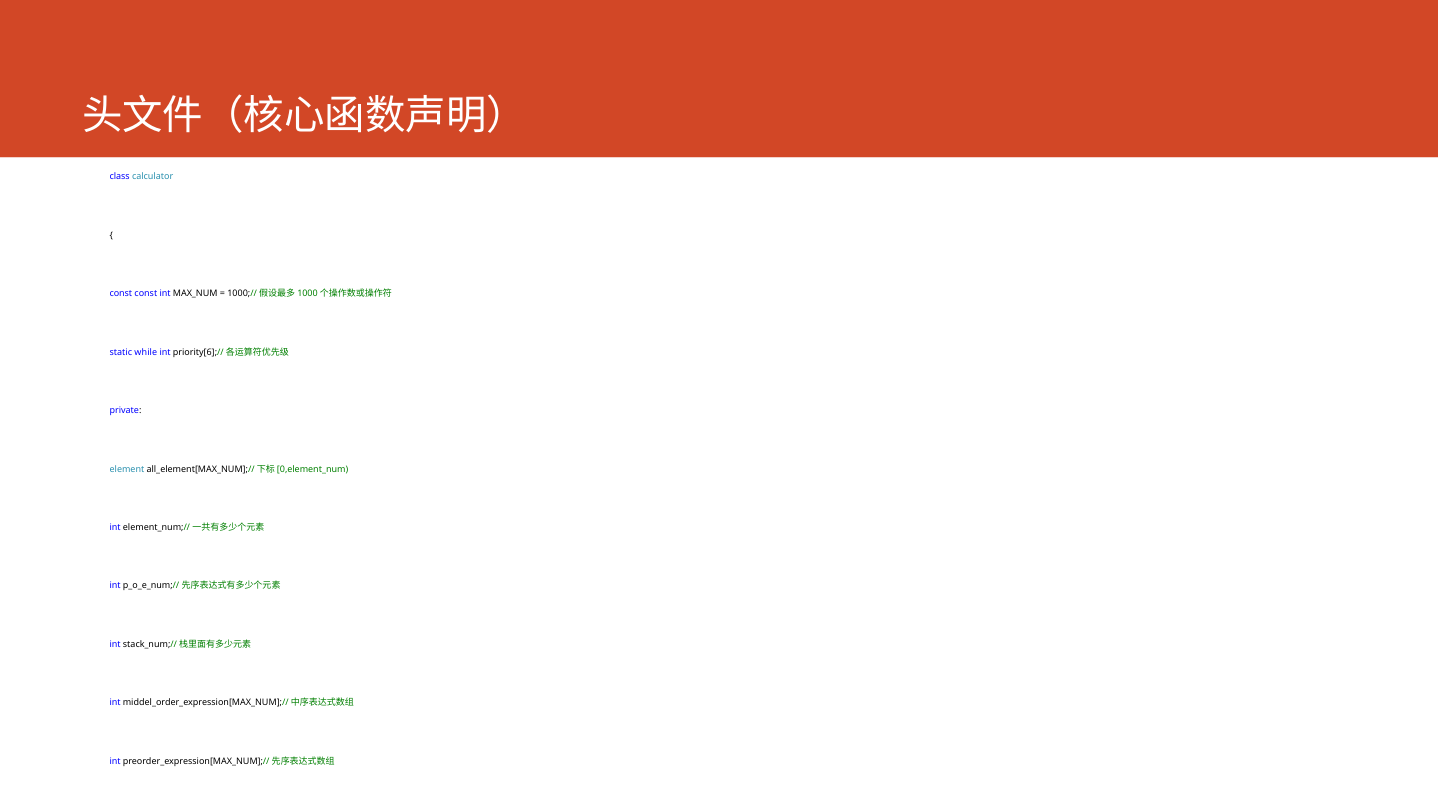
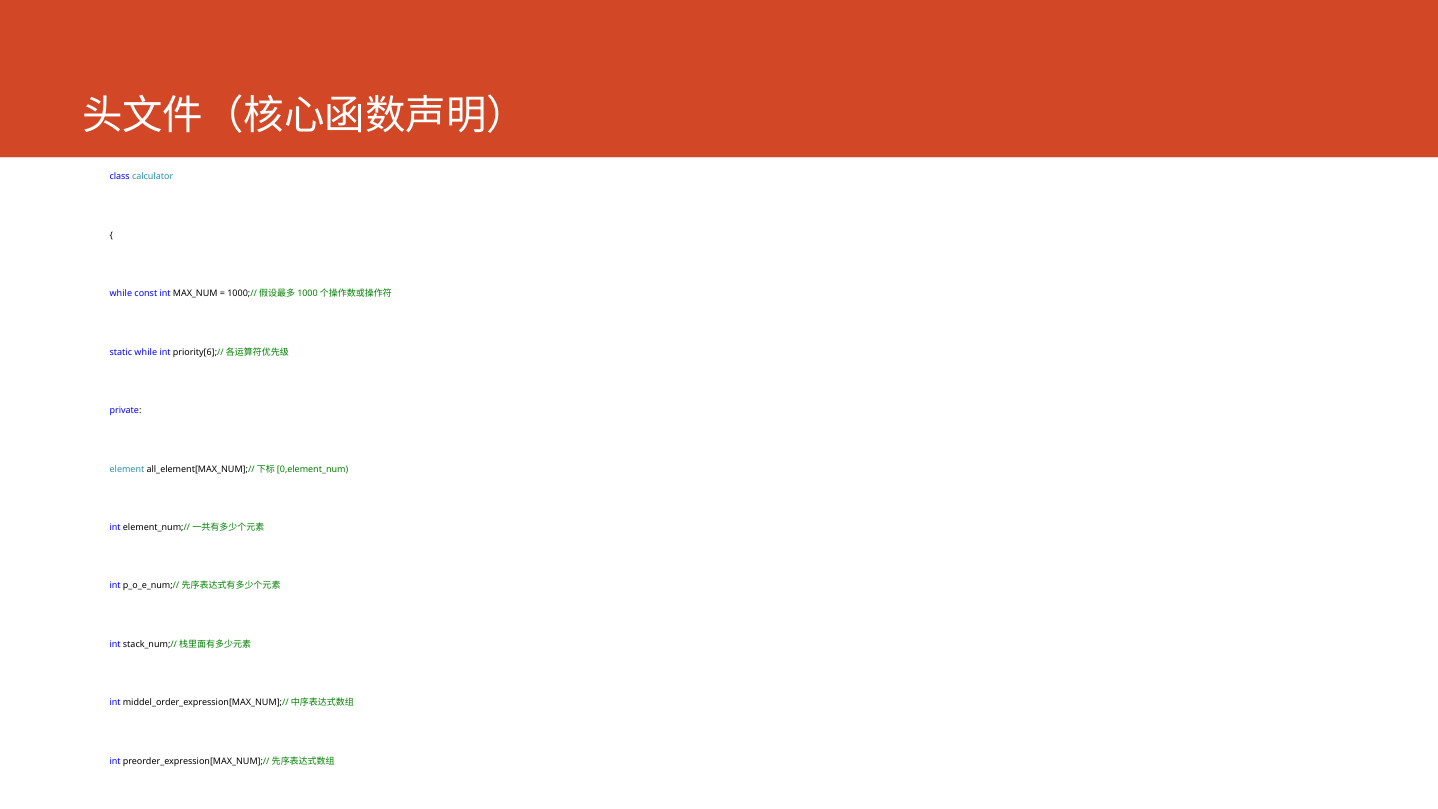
const: const -> while (121, 294)
